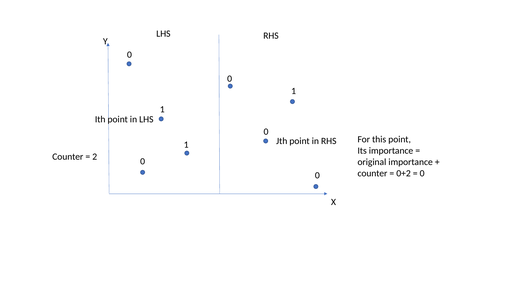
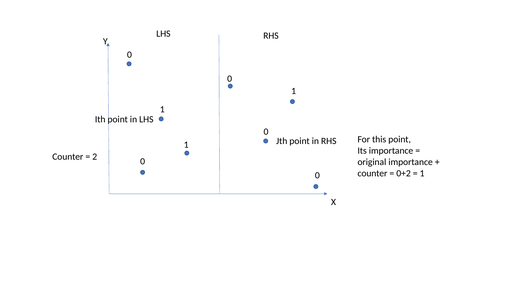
0: 0 -> 1 (422, 174)
